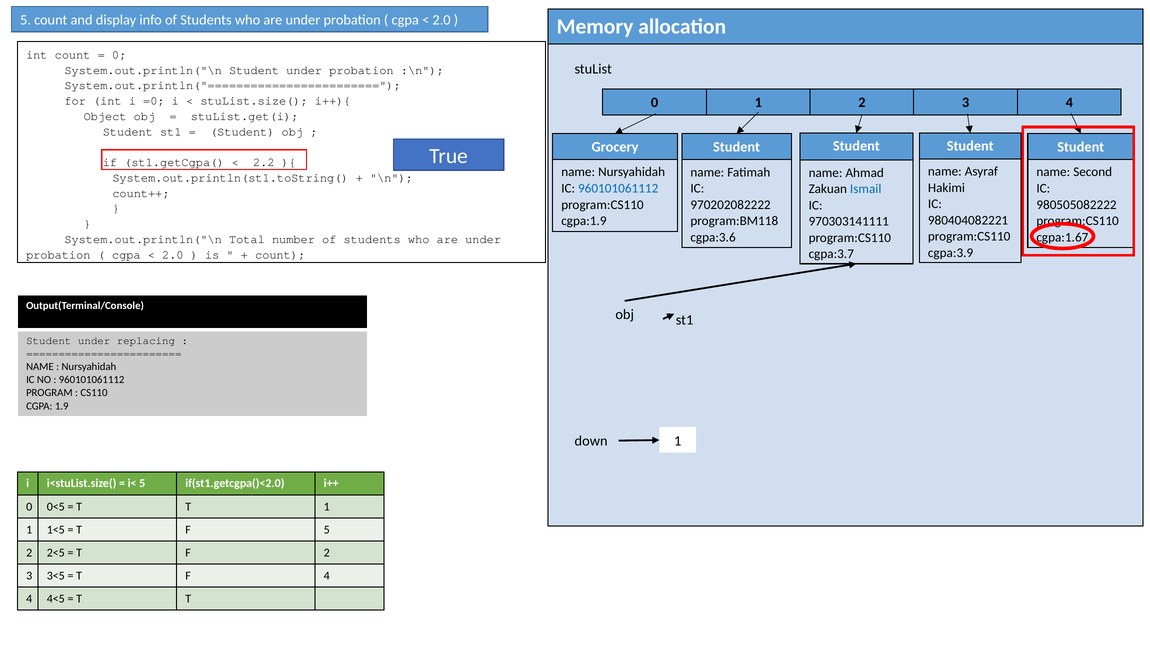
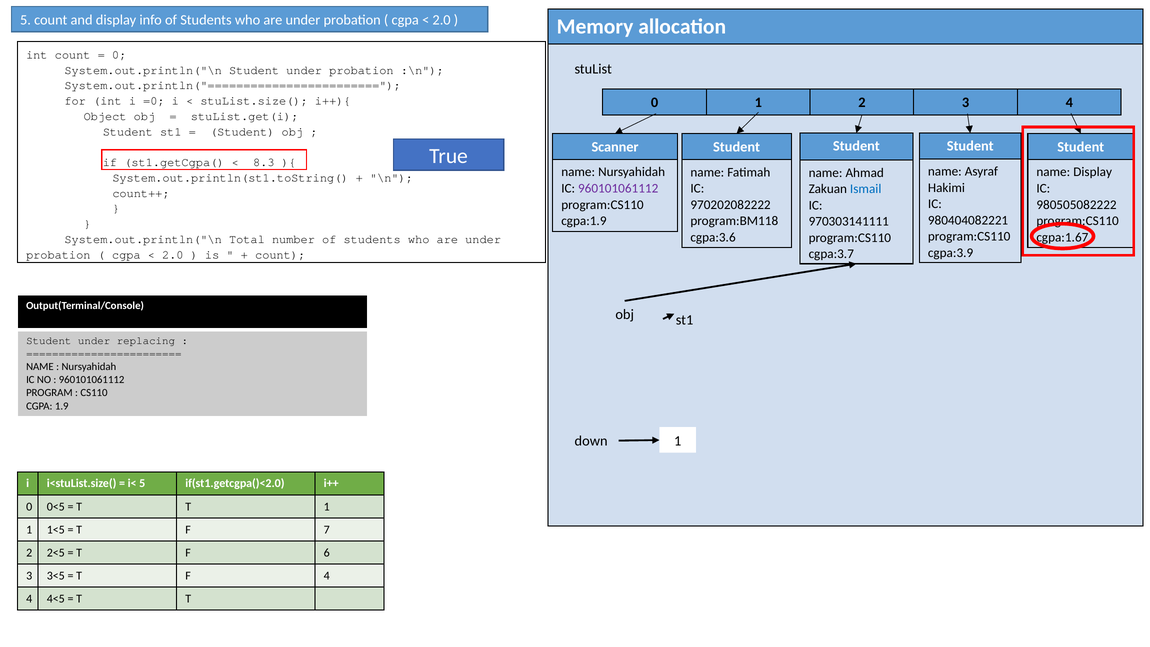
Grocery: Grocery -> Scanner (615, 147)
2.2: 2.2 -> 8.3 (264, 162)
name Second: Second -> Display (1093, 172)
960101061112 colour: blue -> purple (618, 188)
F 5: 5 -> 7 (327, 529)
F 2: 2 -> 6 (327, 553)
